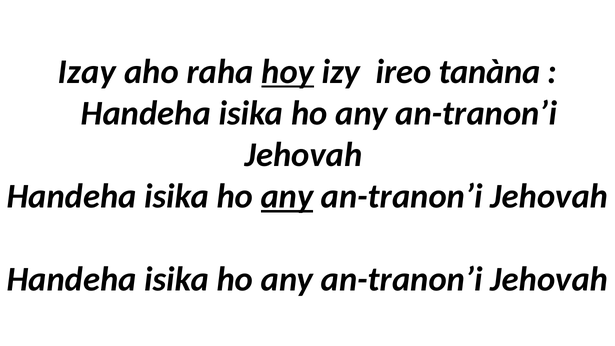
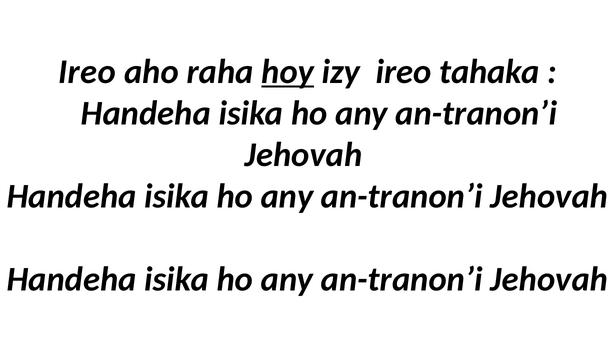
Izay: Izay -> Ireo (87, 72)
tanàna: tanàna -> tahaka (490, 72)
any underline: present -> none (287, 196)
